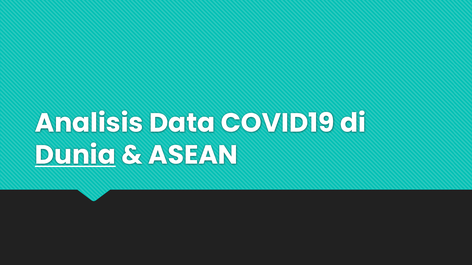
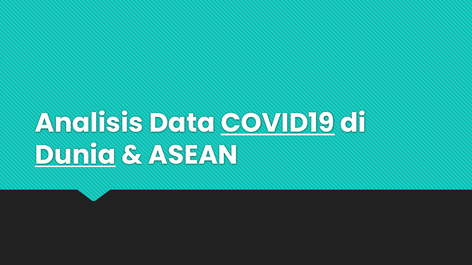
COVID19 underline: none -> present (278, 123)
